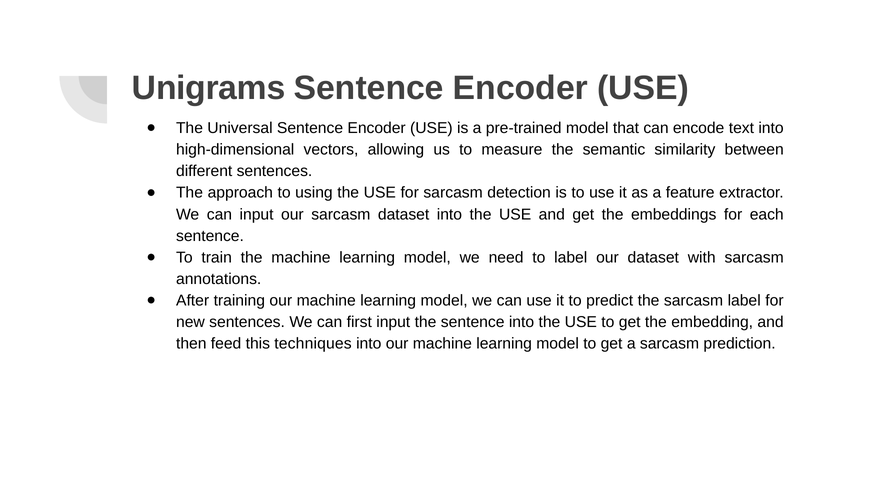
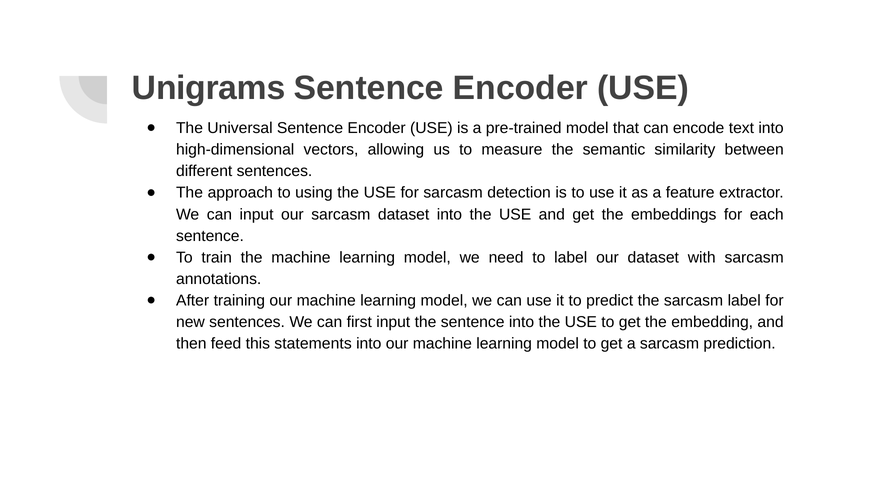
techniques: techniques -> statements (313, 344)
